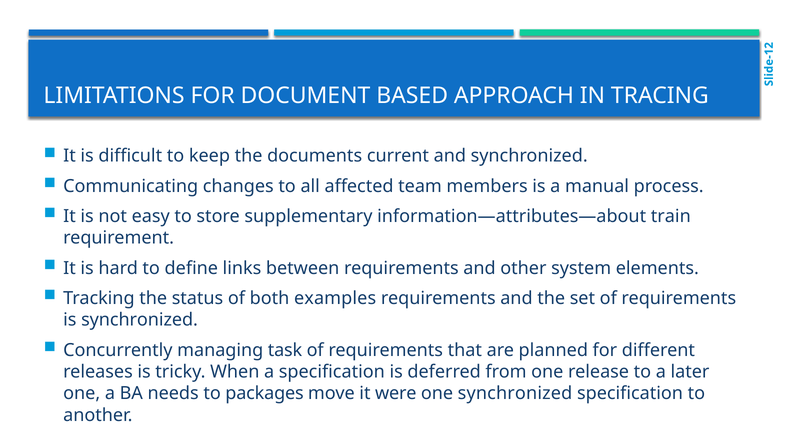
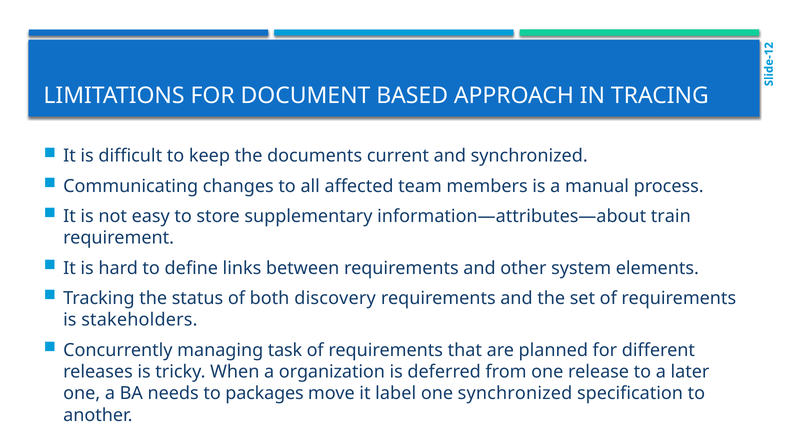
examples: examples -> discovery (335, 298)
is synchronized: synchronized -> stakeholders (139, 320)
a specification: specification -> organization (332, 372)
were: were -> label (396, 394)
